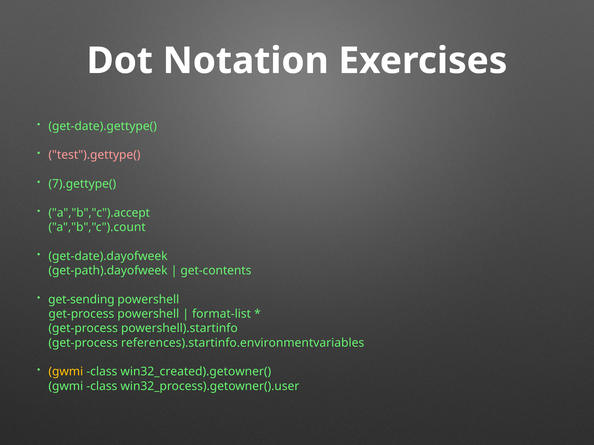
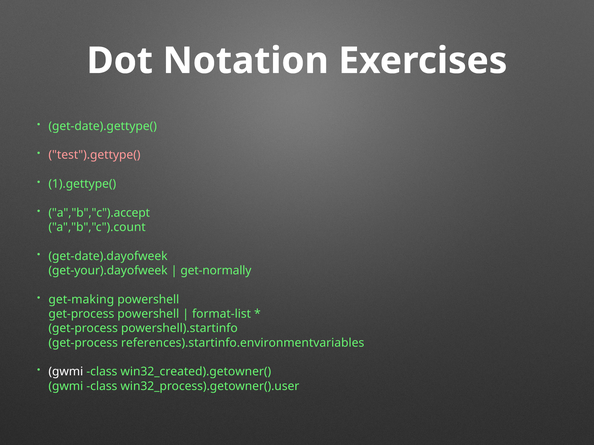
7).gettype(: 7).gettype( -> 1).gettype( (82, 184)
get-path).dayofweek: get-path).dayofweek -> get-your).dayofweek (108, 271)
get-contents: get-contents -> get-normally (216, 271)
get-sending: get-sending -> get-making (81, 300)
gwmi colour: yellow -> white (66, 372)
